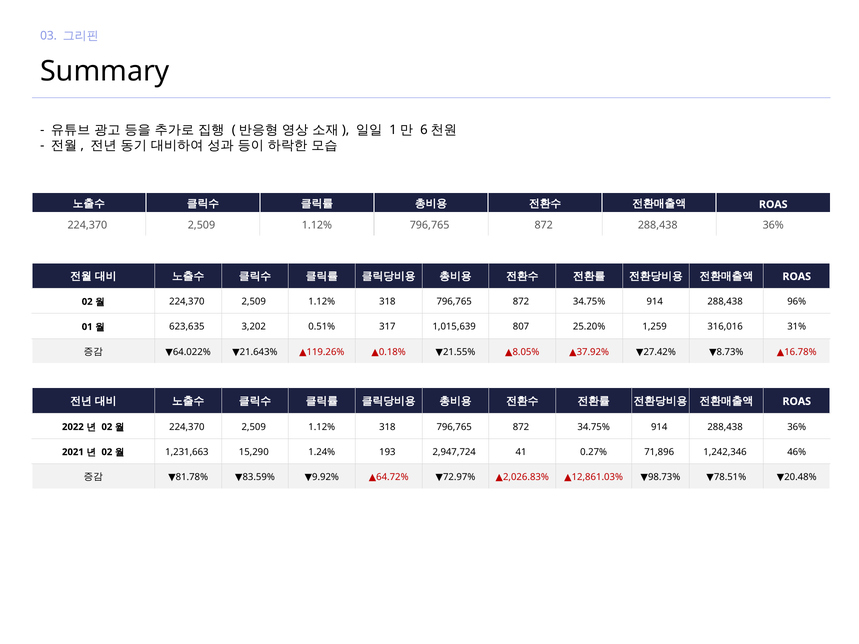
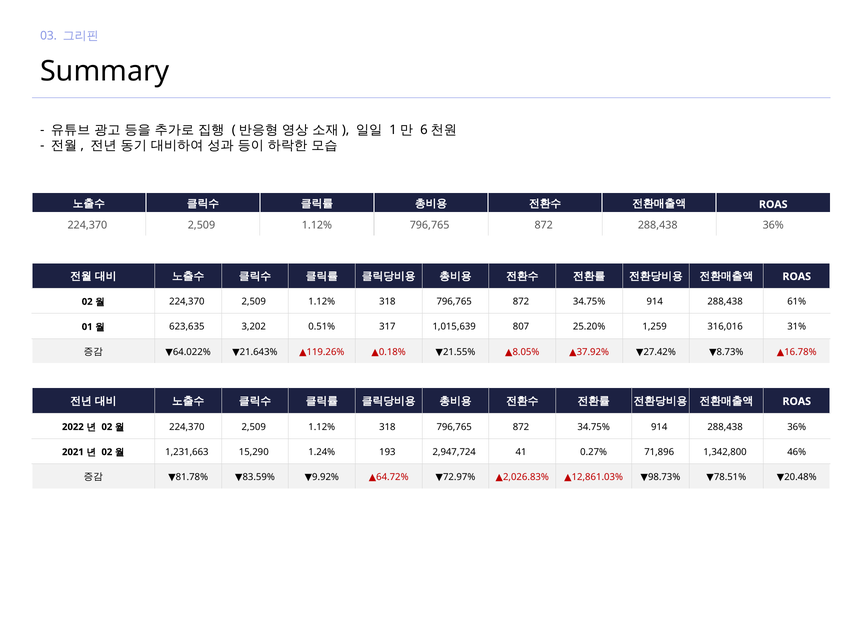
96%: 96% -> 61% (797, 302)
1,242,346: 1,242,346 -> 1,342,800 (725, 452)
